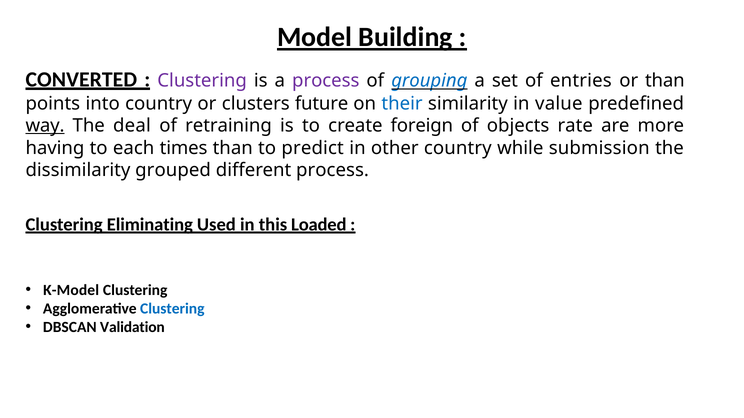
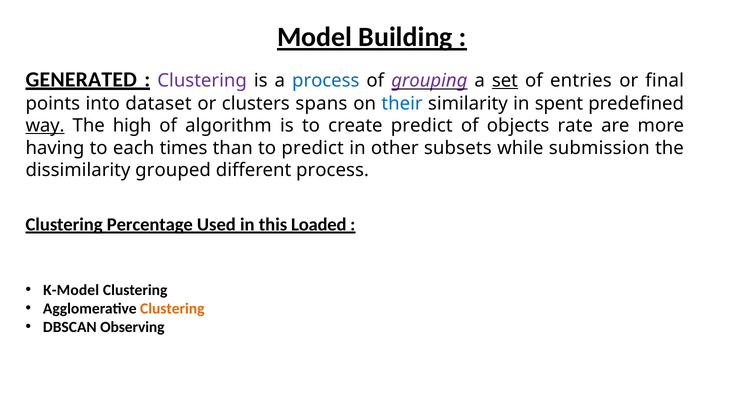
CONVERTED: CONVERTED -> GENERATED (81, 80)
process colour: purple -> blue (326, 81)
grouping colour: blue -> purple (429, 81)
set underline: none -> present (505, 81)
or than: than -> final (665, 81)
into country: country -> dataset (159, 104)
future: future -> spans (321, 104)
value: value -> spent (559, 104)
deal: deal -> high (132, 126)
retraining: retraining -> algorithm (228, 126)
create foreign: foreign -> predict (422, 126)
other country: country -> subsets (458, 148)
Eliminating: Eliminating -> Percentage (150, 225)
Clustering colour: blue -> orange (172, 309)
Validation: Validation -> Observing (132, 328)
